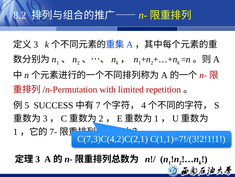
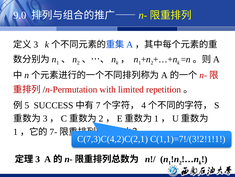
8.2: 8.2 -> 9.0 (20, 15)
